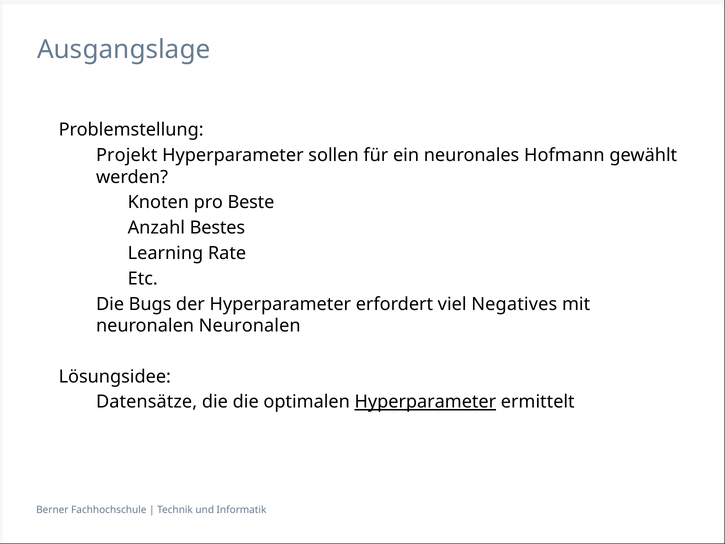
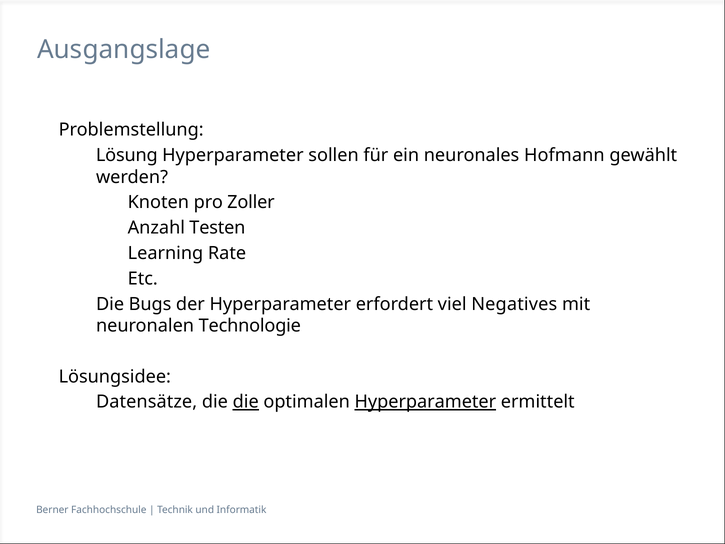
Projekt: Projekt -> Lösung (127, 155)
Beste: Beste -> Zoller (251, 202)
Bestes: Bestes -> Testen (217, 228)
neuronalen Neuronalen: Neuronalen -> Technologie (250, 326)
die underline: none -> present (246, 402)
